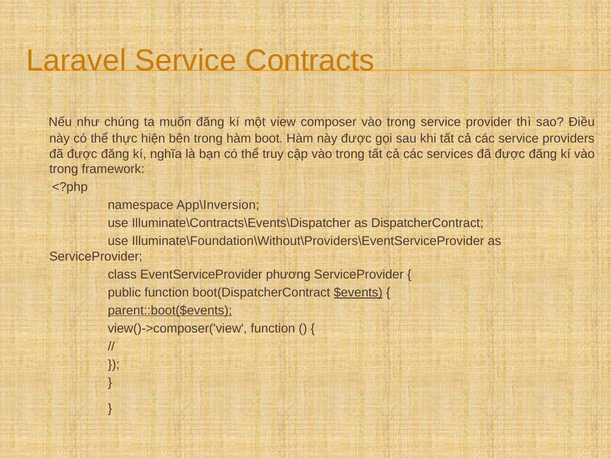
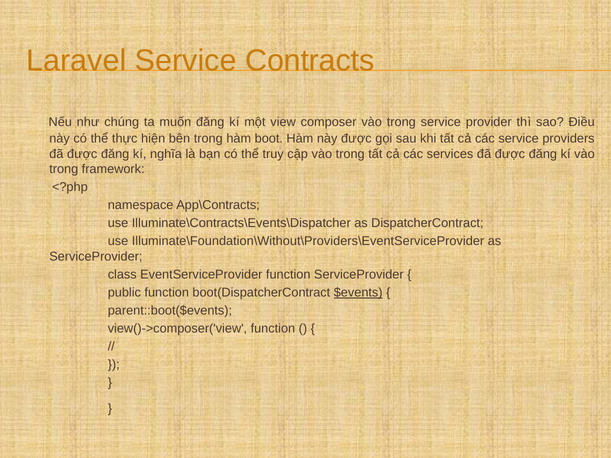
App\Inversion: App\Inversion -> App\Contracts (218, 205)
EventServiceProvider phương: phương -> function (288, 275)
parent::boot($events underline: present -> none (170, 311)
